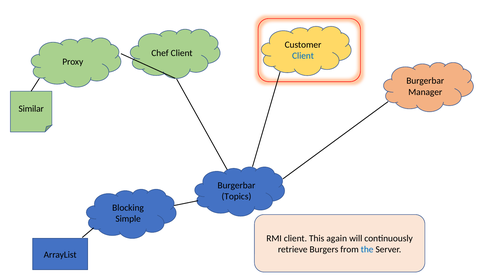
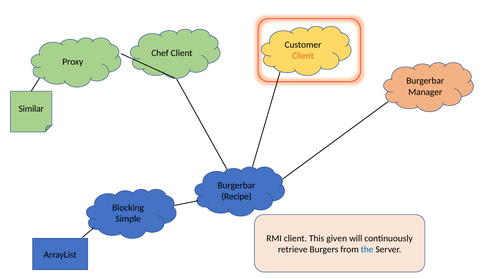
Client colour: blue -> orange (303, 56)
Topics: Topics -> Recipe (236, 197)
again: again -> given (337, 239)
